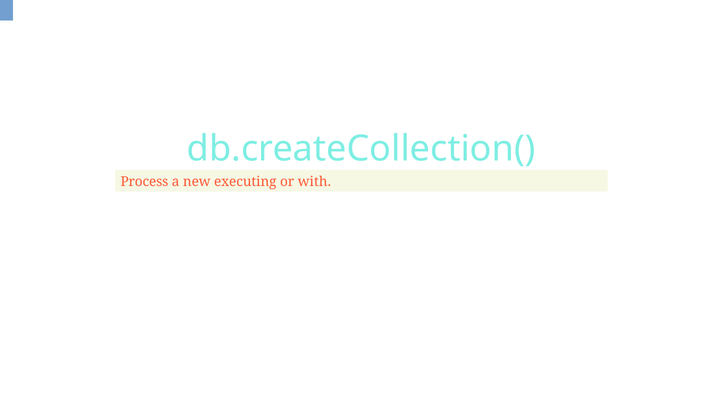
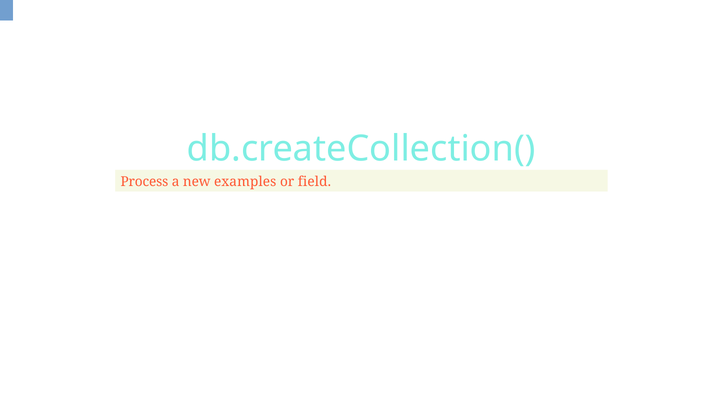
executing: executing -> examples (245, 181)
with: with -> field (314, 181)
